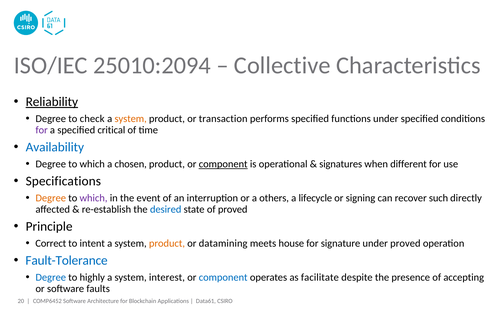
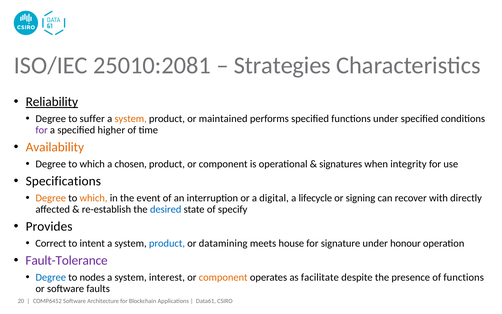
25010:2094: 25010:2094 -> 25010:2081 (152, 65)
Collective: Collective -> Strategies (282, 65)
check: check -> suffer (92, 119)
transaction: transaction -> maintained (223, 119)
critical: critical -> higher (111, 130)
Availability colour: blue -> orange (55, 147)
component underline: present -> none (223, 164)
different: different -> integrity (408, 164)
which colour: purple -> orange (94, 198)
others: others -> digital (274, 198)
such: such -> with (438, 198)
of proved: proved -> specify (233, 209)
Principle: Principle -> Provides (49, 226)
product colour: orange -> blue (167, 243)
under proved: proved -> honour (405, 243)
Fault-Tolerance colour: blue -> purple (67, 260)
highly: highly -> nodes (92, 277)
component colour: blue -> orange (223, 277)
of accepting: accepting -> functions (464, 277)
